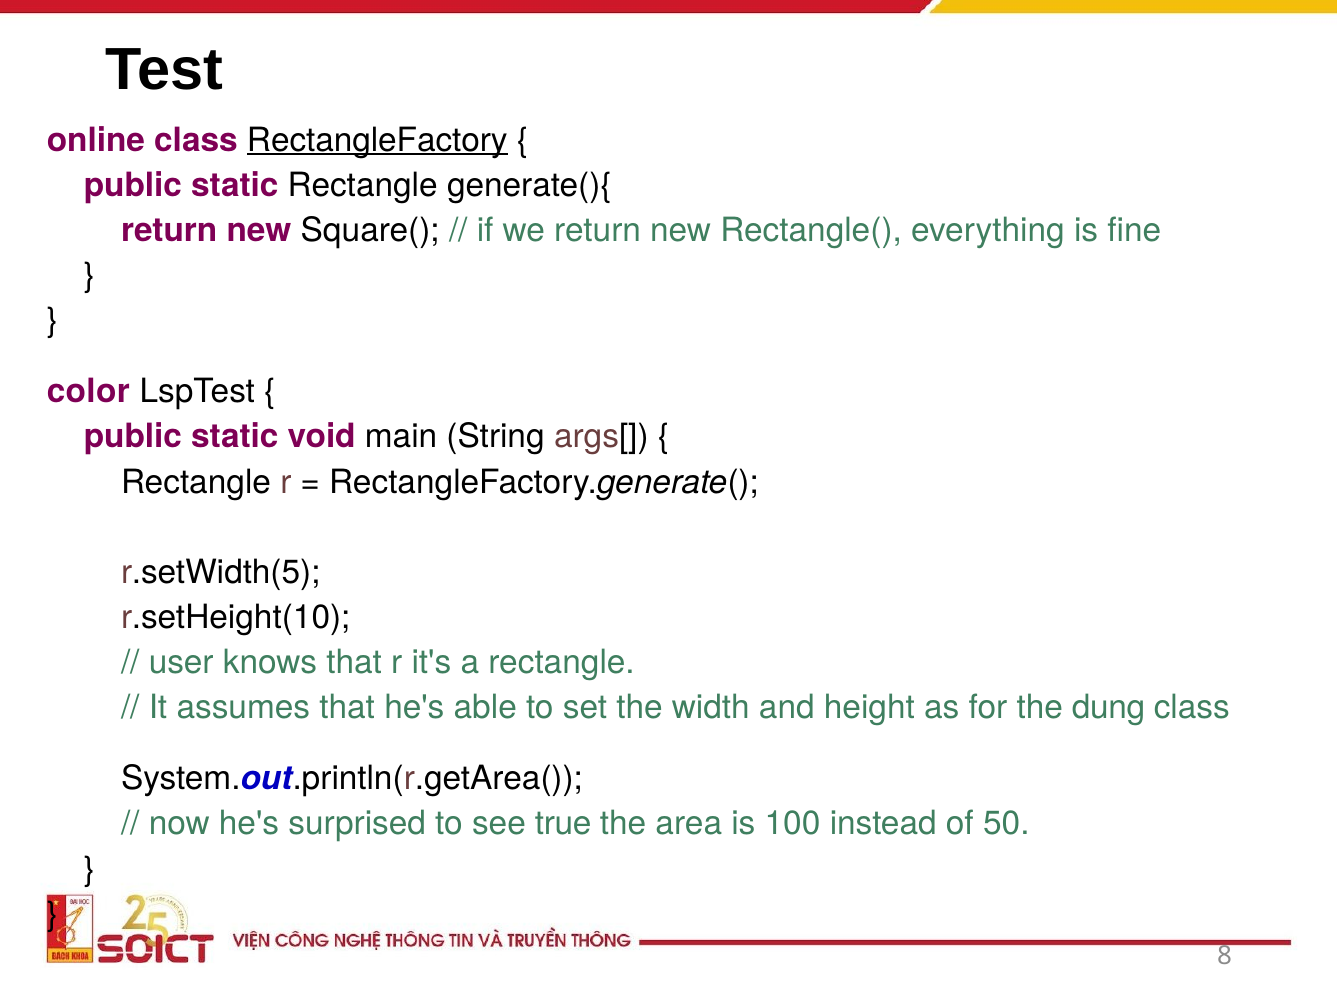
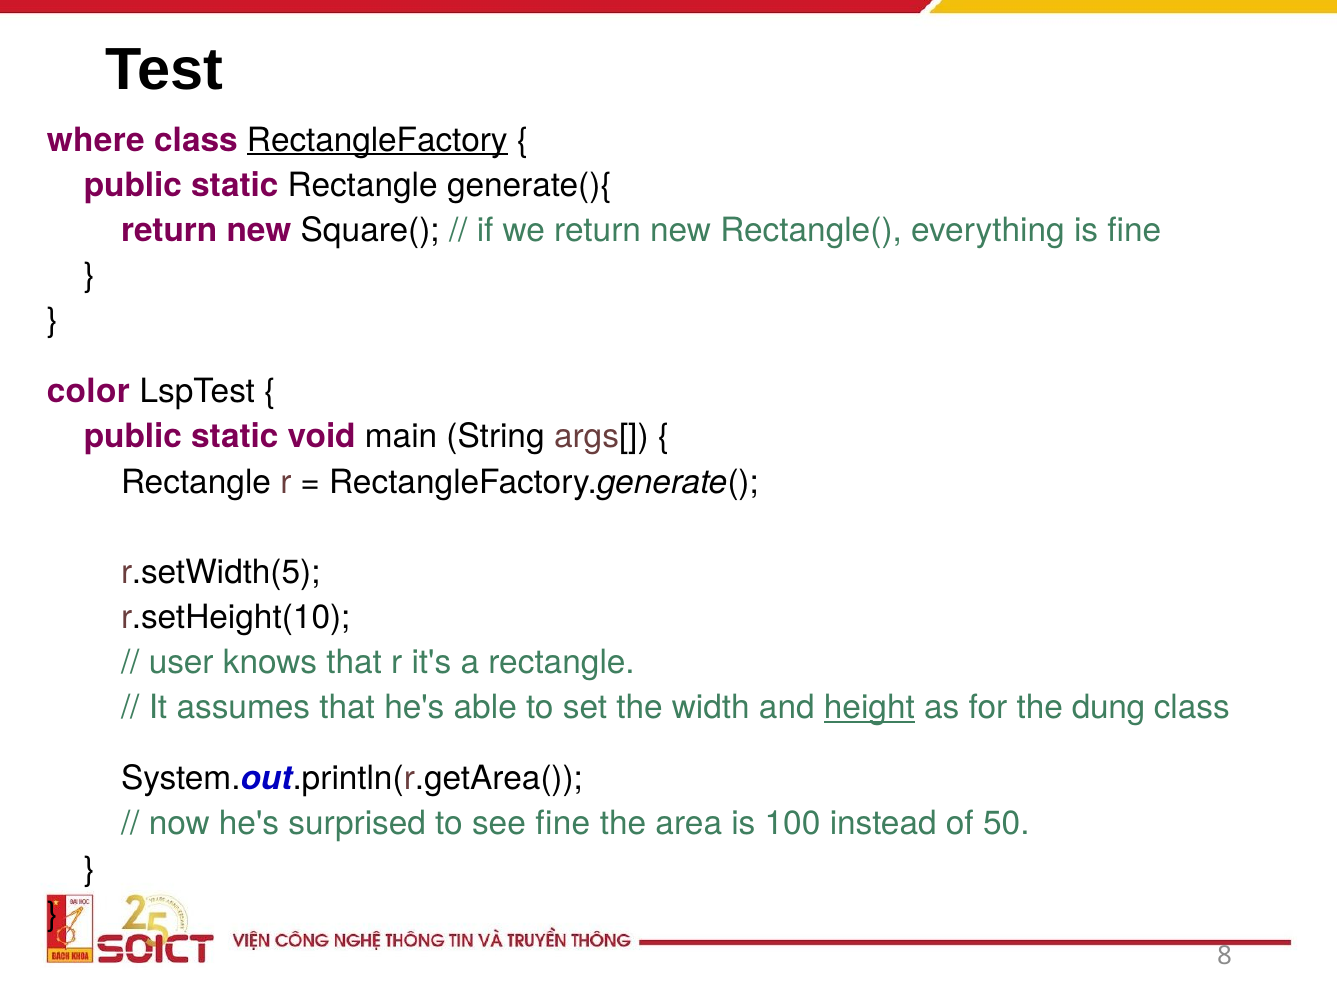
online: online -> where (96, 140)
height underline: none -> present (869, 707)
see true: true -> fine (563, 824)
